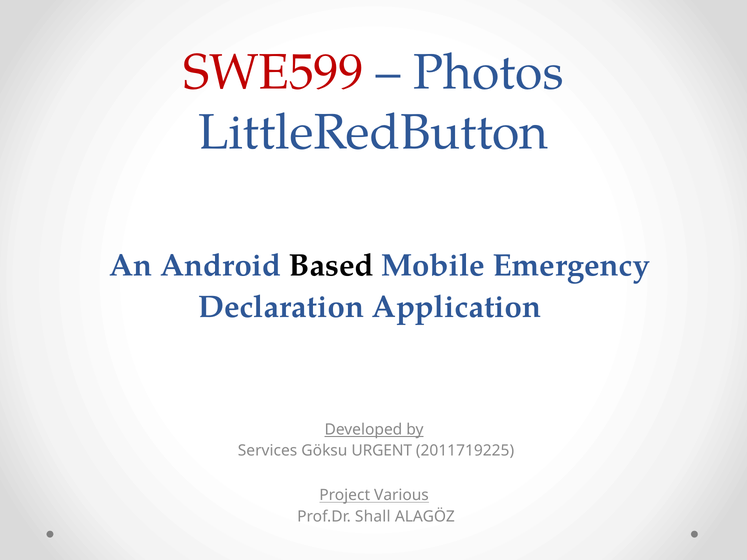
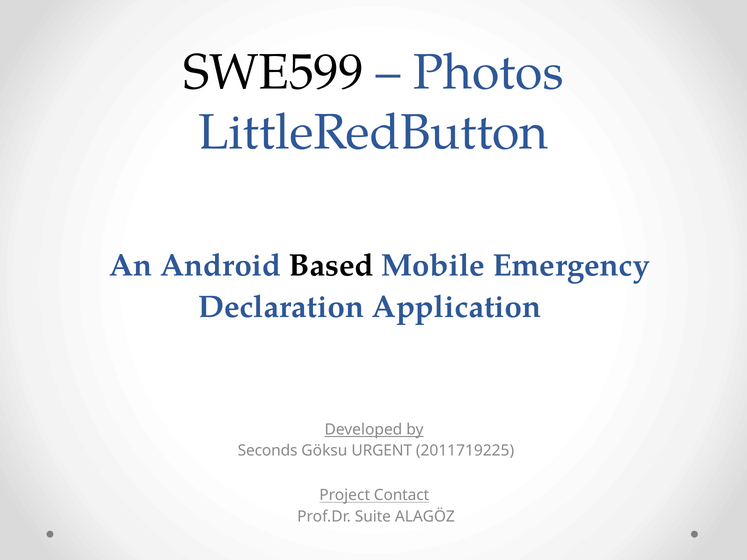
SWE599 colour: red -> black (273, 73)
Services: Services -> Seconds (268, 451)
Various: Various -> Contact (402, 495)
Shall: Shall -> Suite (373, 517)
